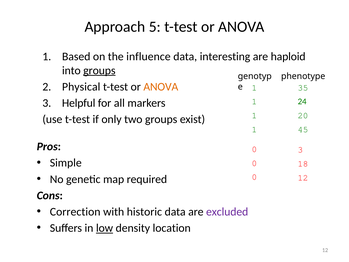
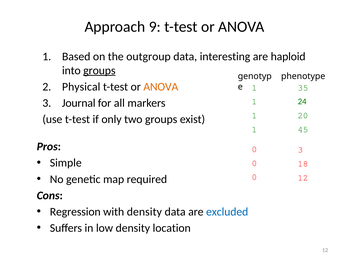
5: 5 -> 9 (155, 27)
influence: influence -> outgroup (148, 56)
Helpful: Helpful -> Journal (79, 103)
Correction: Correction -> Regression (75, 212)
with historic: historic -> density (144, 212)
excluded colour: purple -> blue (227, 212)
low underline: present -> none (105, 228)
